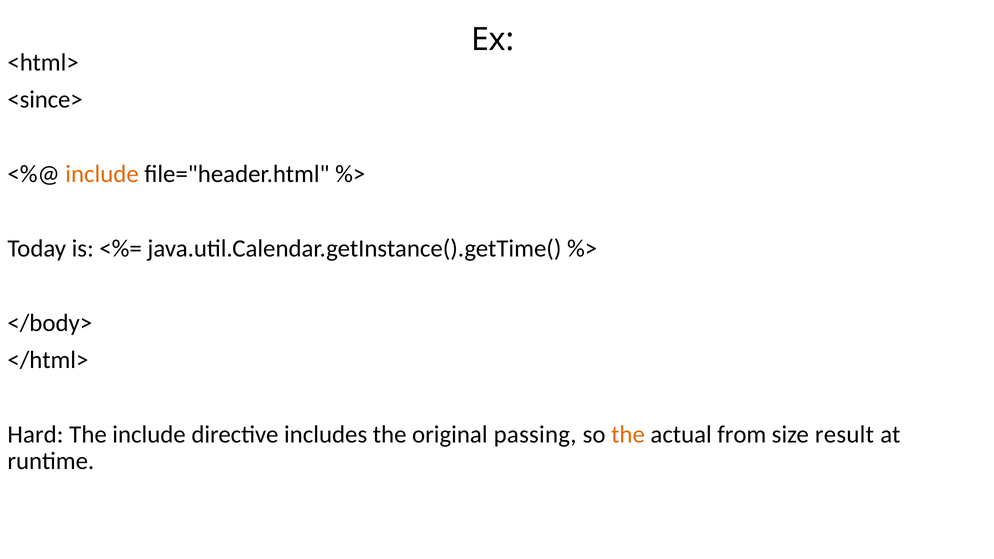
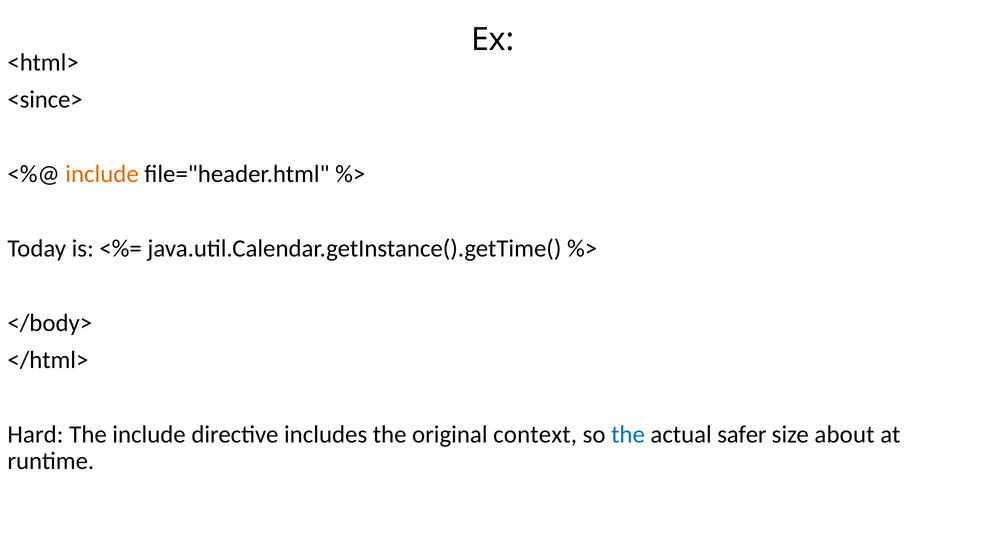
passing: passing -> context (535, 434)
the colour: orange -> blue (628, 434)
from: from -> safer (742, 434)
result: result -> about (844, 434)
